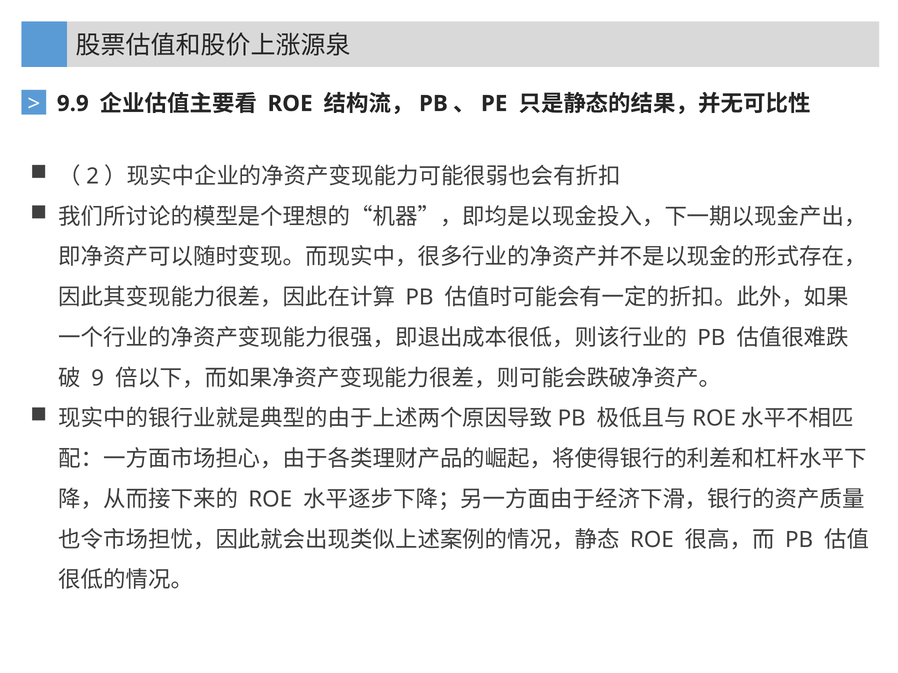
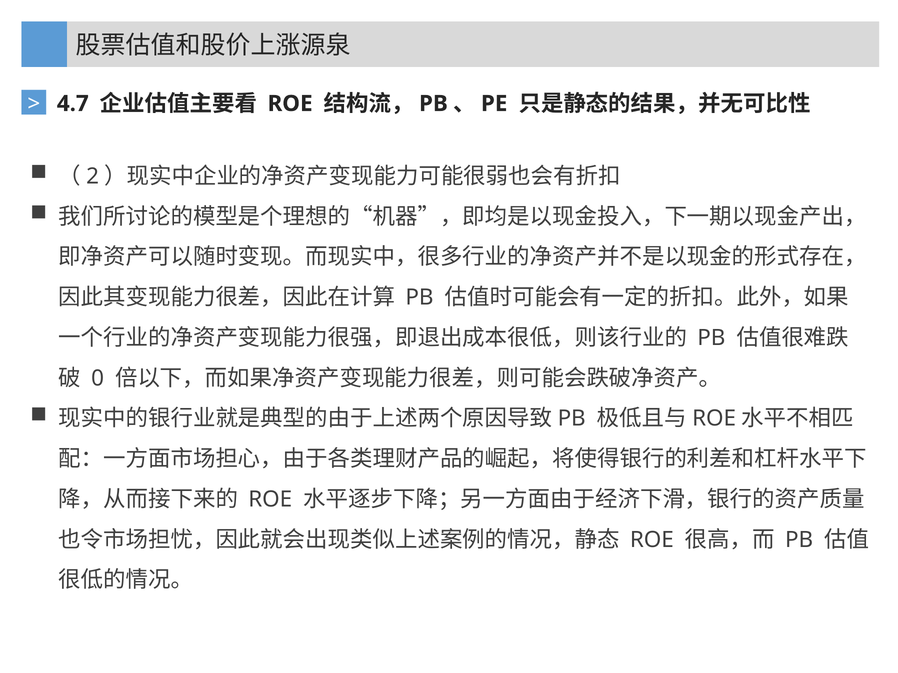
9.9: 9.9 -> 4.7 (73, 104)
9: 9 -> 0 (98, 378)
